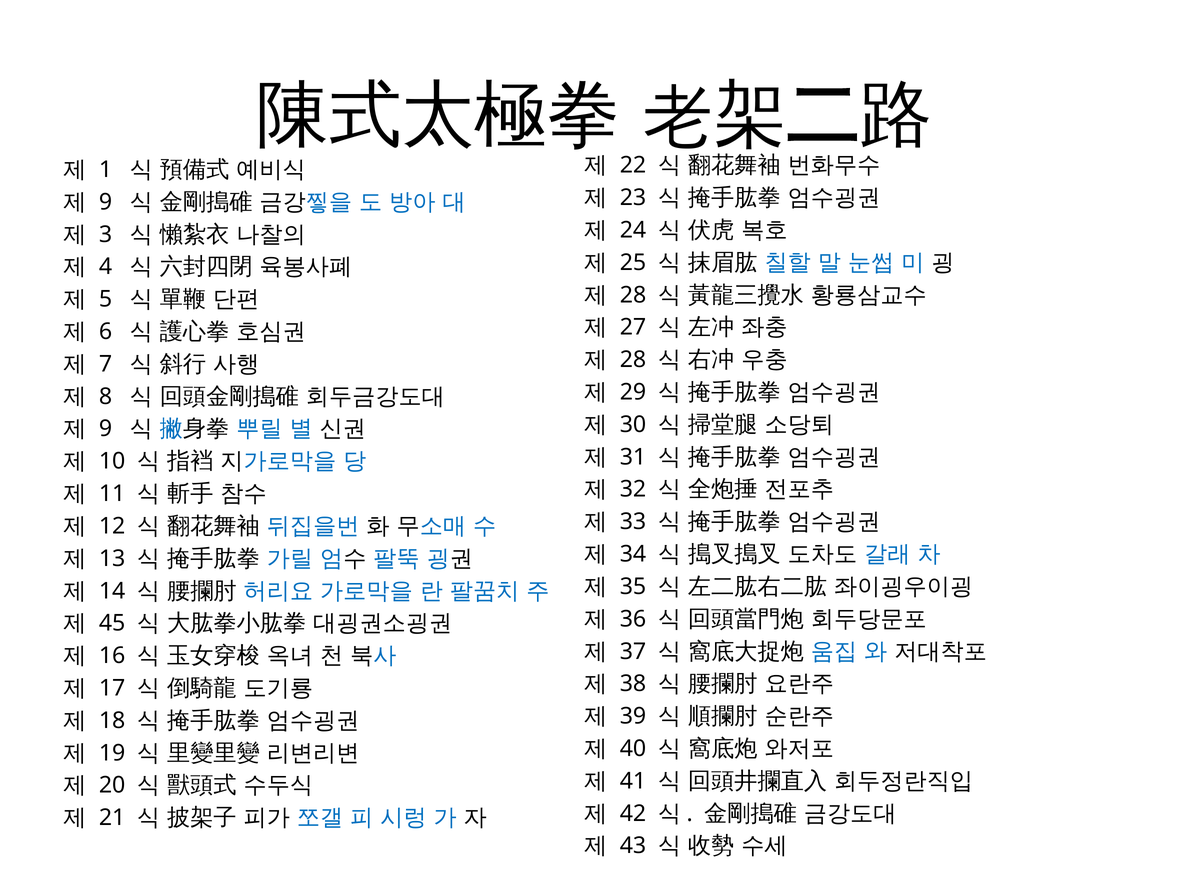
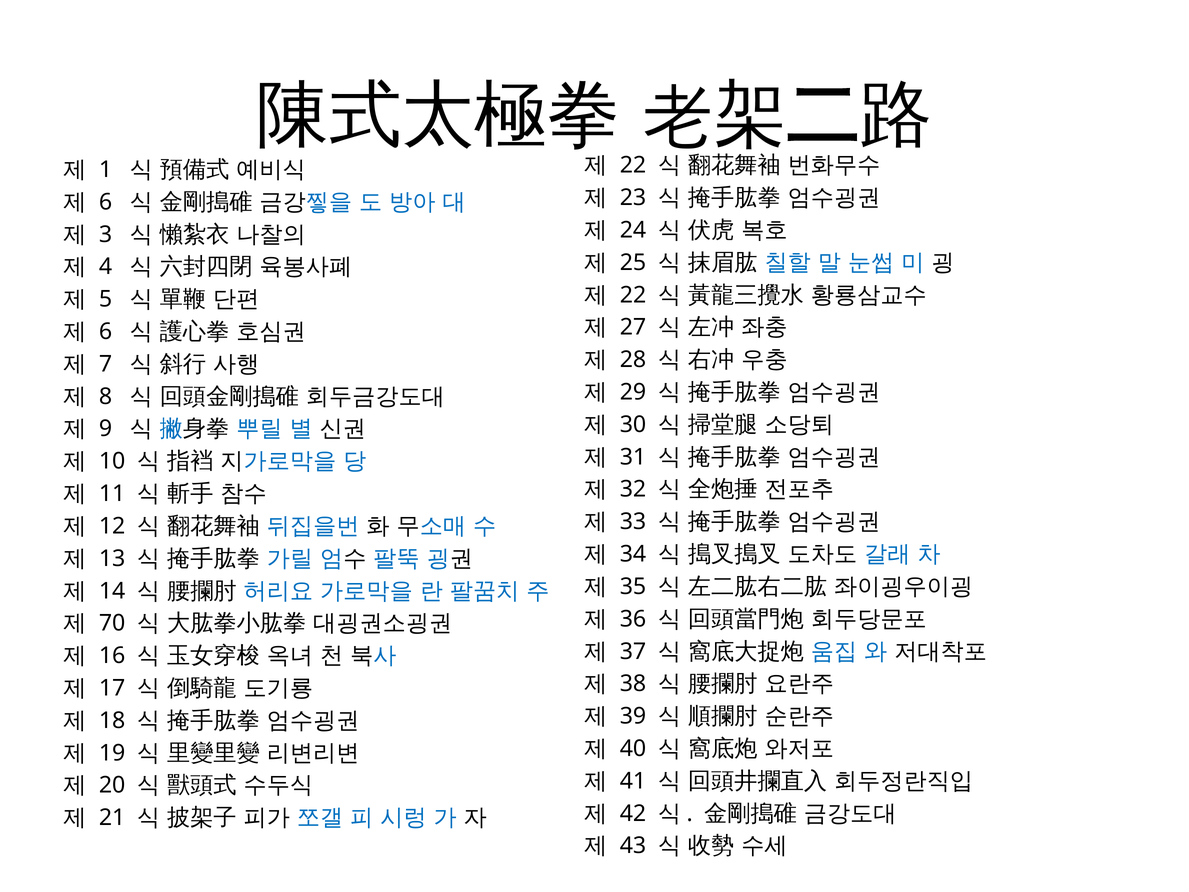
9: 9 -> 6 (106, 202)
28: 28 -> 22 (633, 295)
45: 45 -> 70 (112, 623)
